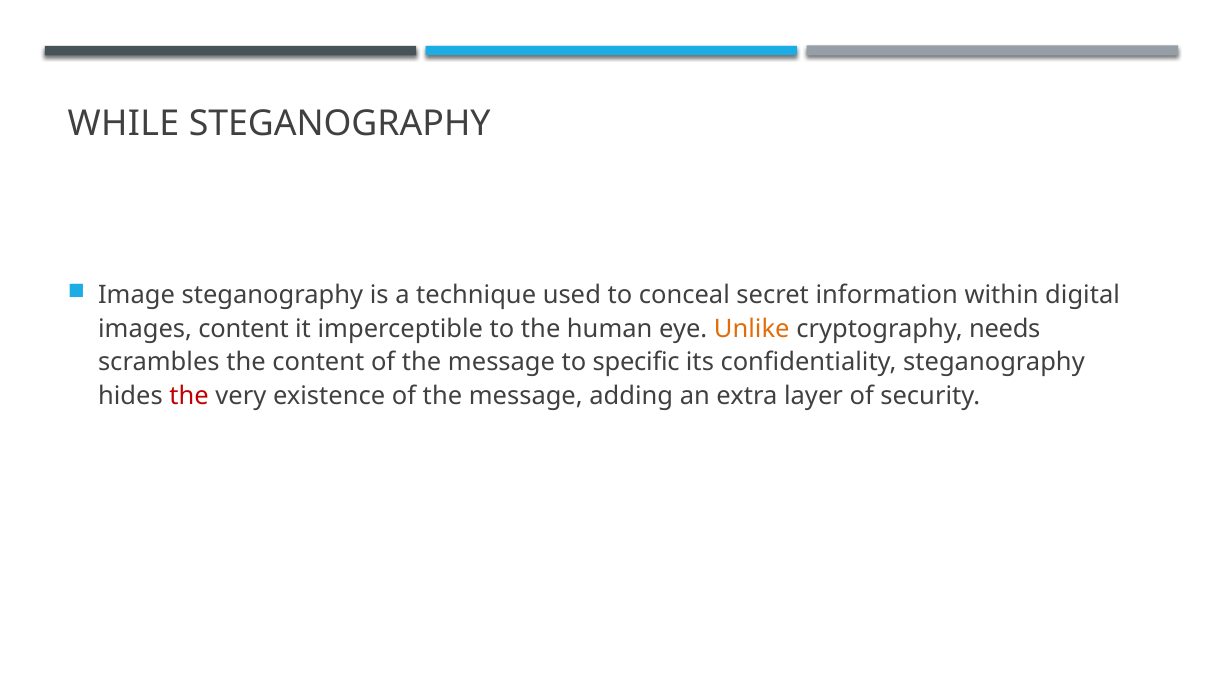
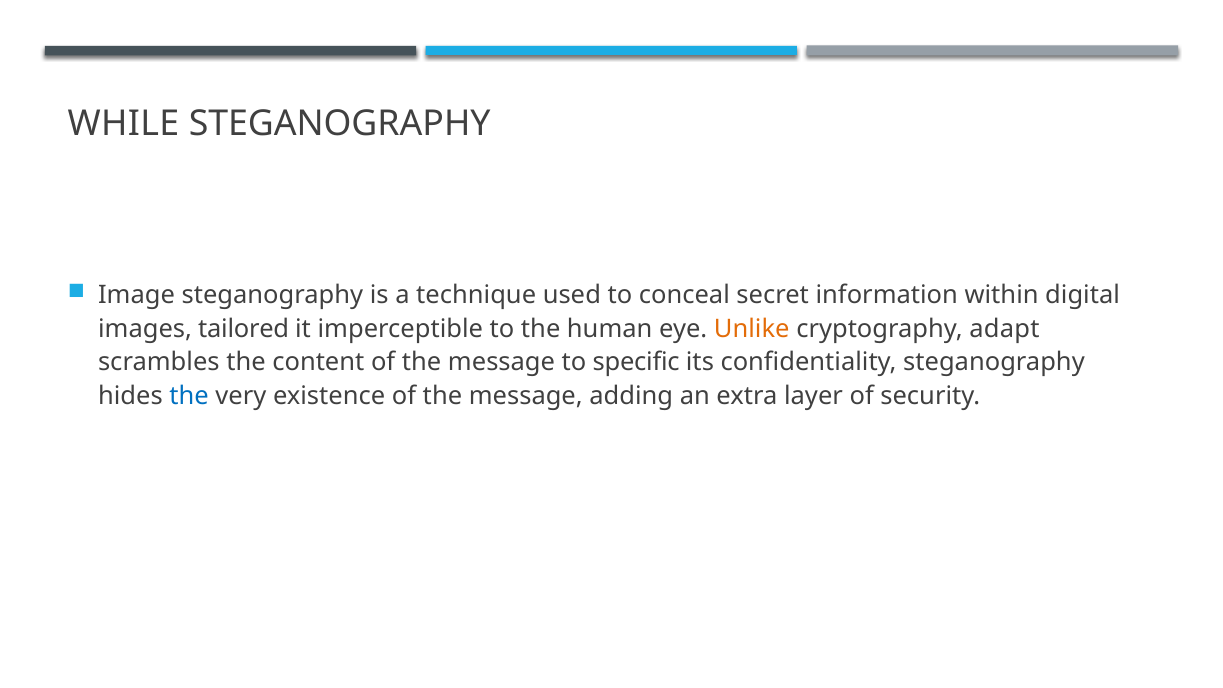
images content: content -> tailored (244, 329)
needs: needs -> adapt (1004, 329)
the colour: red -> blue (189, 396)
